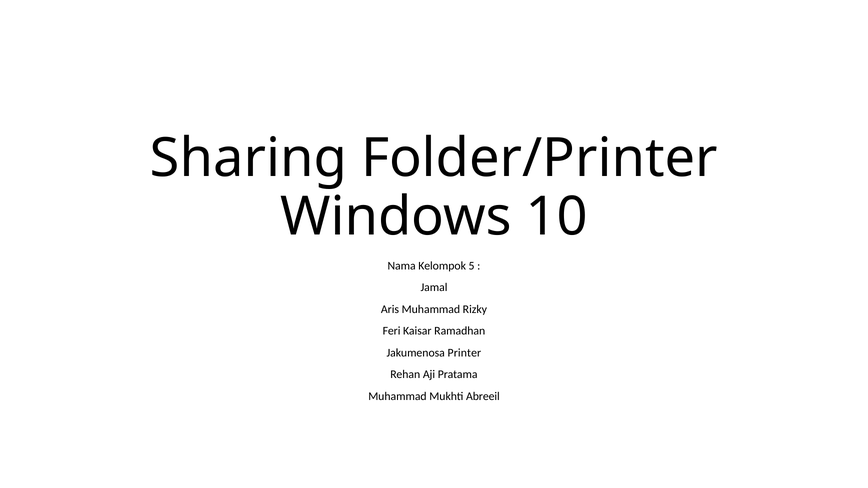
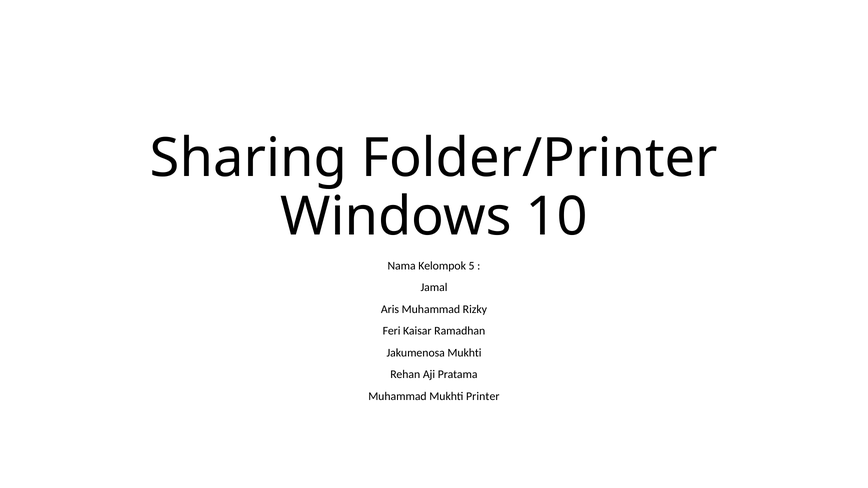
Jakumenosa Printer: Printer -> Mukhti (464, 353)
Abreeil: Abreeil -> Printer (483, 397)
